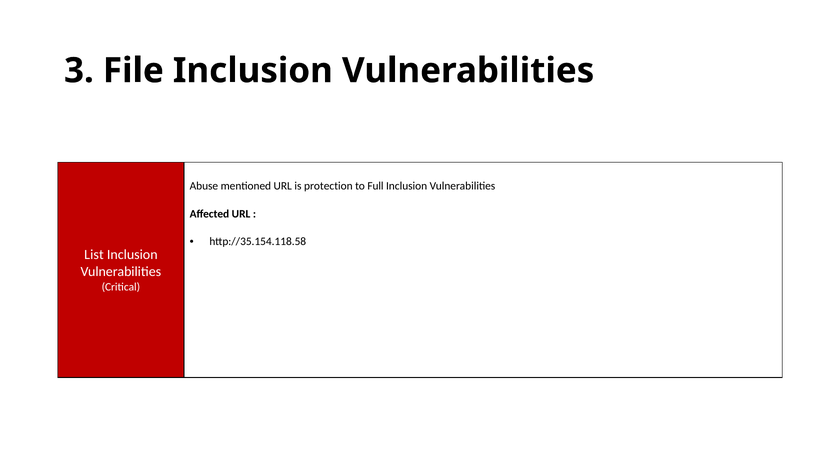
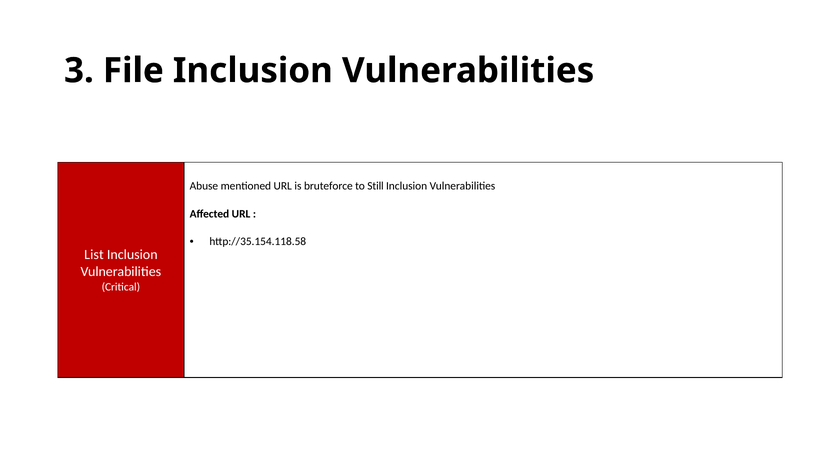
protection: protection -> bruteforce (328, 186)
Full: Full -> Still (376, 186)
